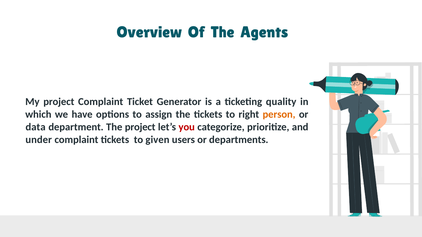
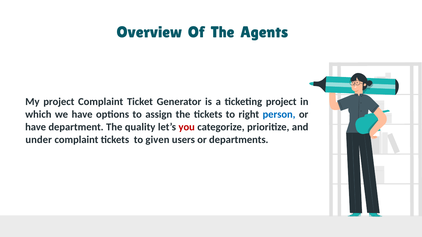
ticketing quality: quality -> project (281, 102)
person colour: orange -> blue (279, 114)
data: data -> have (36, 127)
The project: project -> quality (140, 127)
